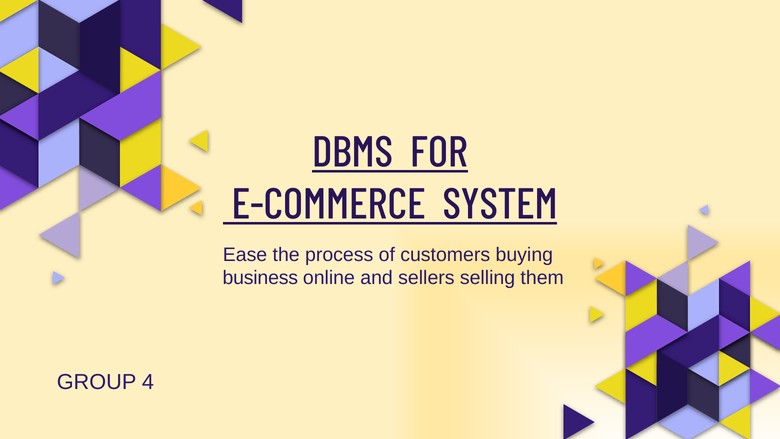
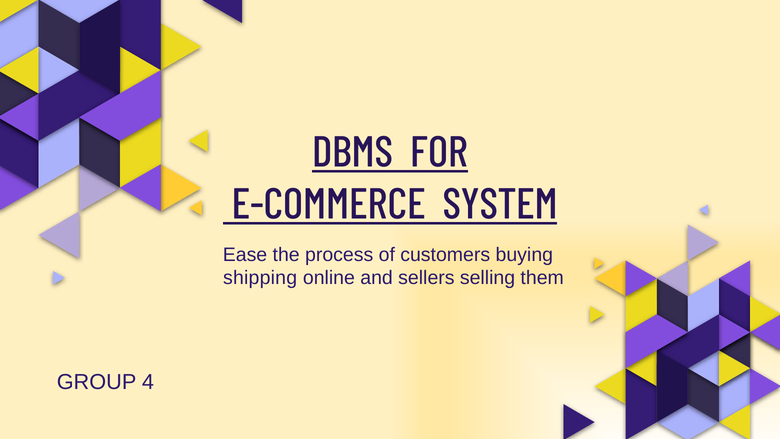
business: business -> shipping (260, 278)
